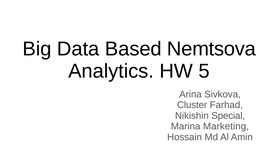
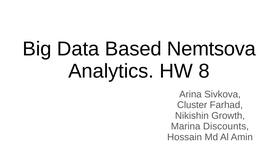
5: 5 -> 8 (204, 71)
Special: Special -> Growth (228, 116)
Marketing: Marketing -> Discounts (226, 127)
